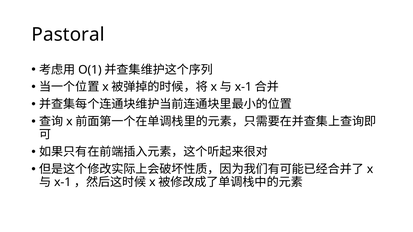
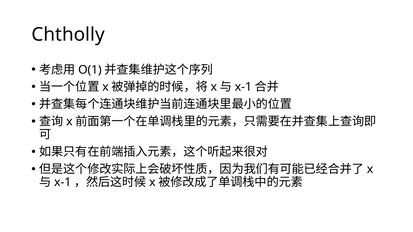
Pastoral: Pastoral -> Chtholly (68, 35)
